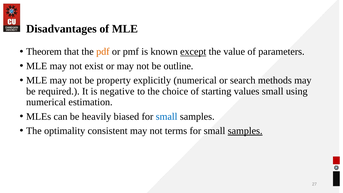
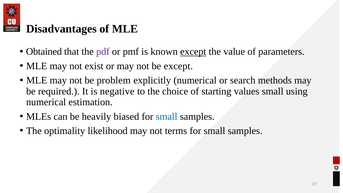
Theorem: Theorem -> Obtained (44, 52)
pdf colour: orange -> purple (103, 52)
be outline: outline -> except (178, 66)
property: property -> problem (114, 80)
consistent: consistent -> likelihood (108, 131)
samples underline: present -> none (245, 131)
